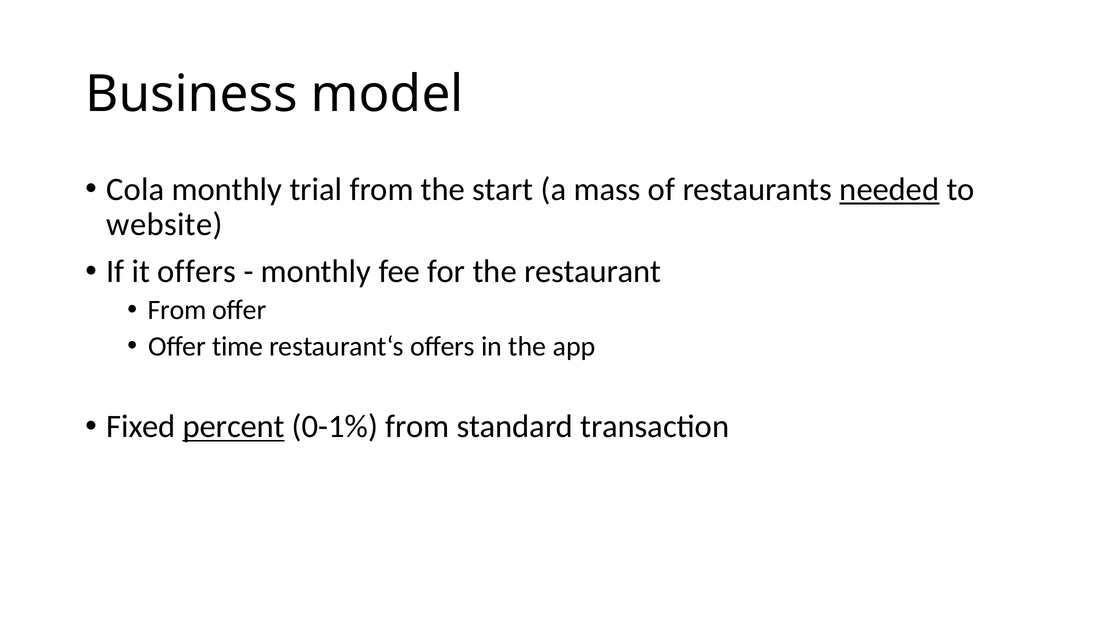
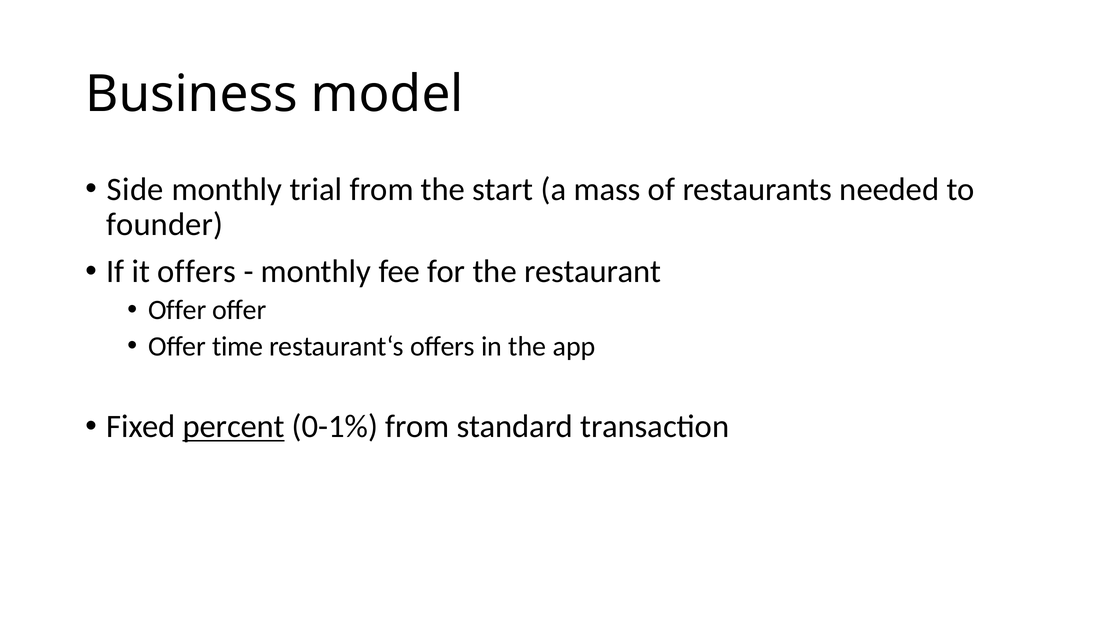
Cola: Cola -> Side (135, 189)
needed underline: present -> none (889, 189)
website: website -> founder (165, 224)
From: From -> Offer (177, 310)
